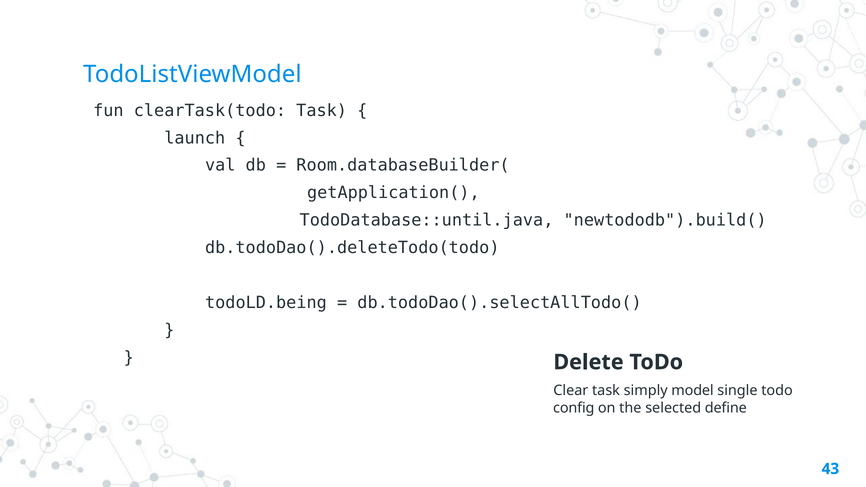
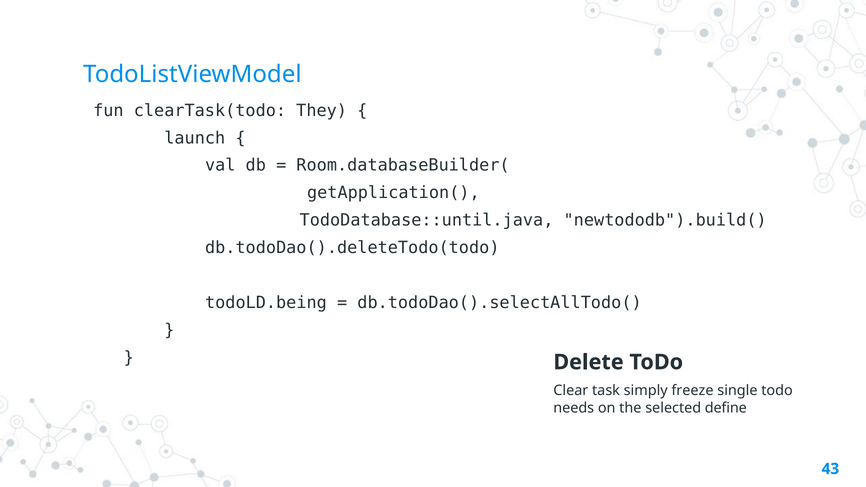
clearTask(todo Task: Task -> They (322, 111)
model: model -> freeze (692, 391)
config: config -> needs (574, 408)
